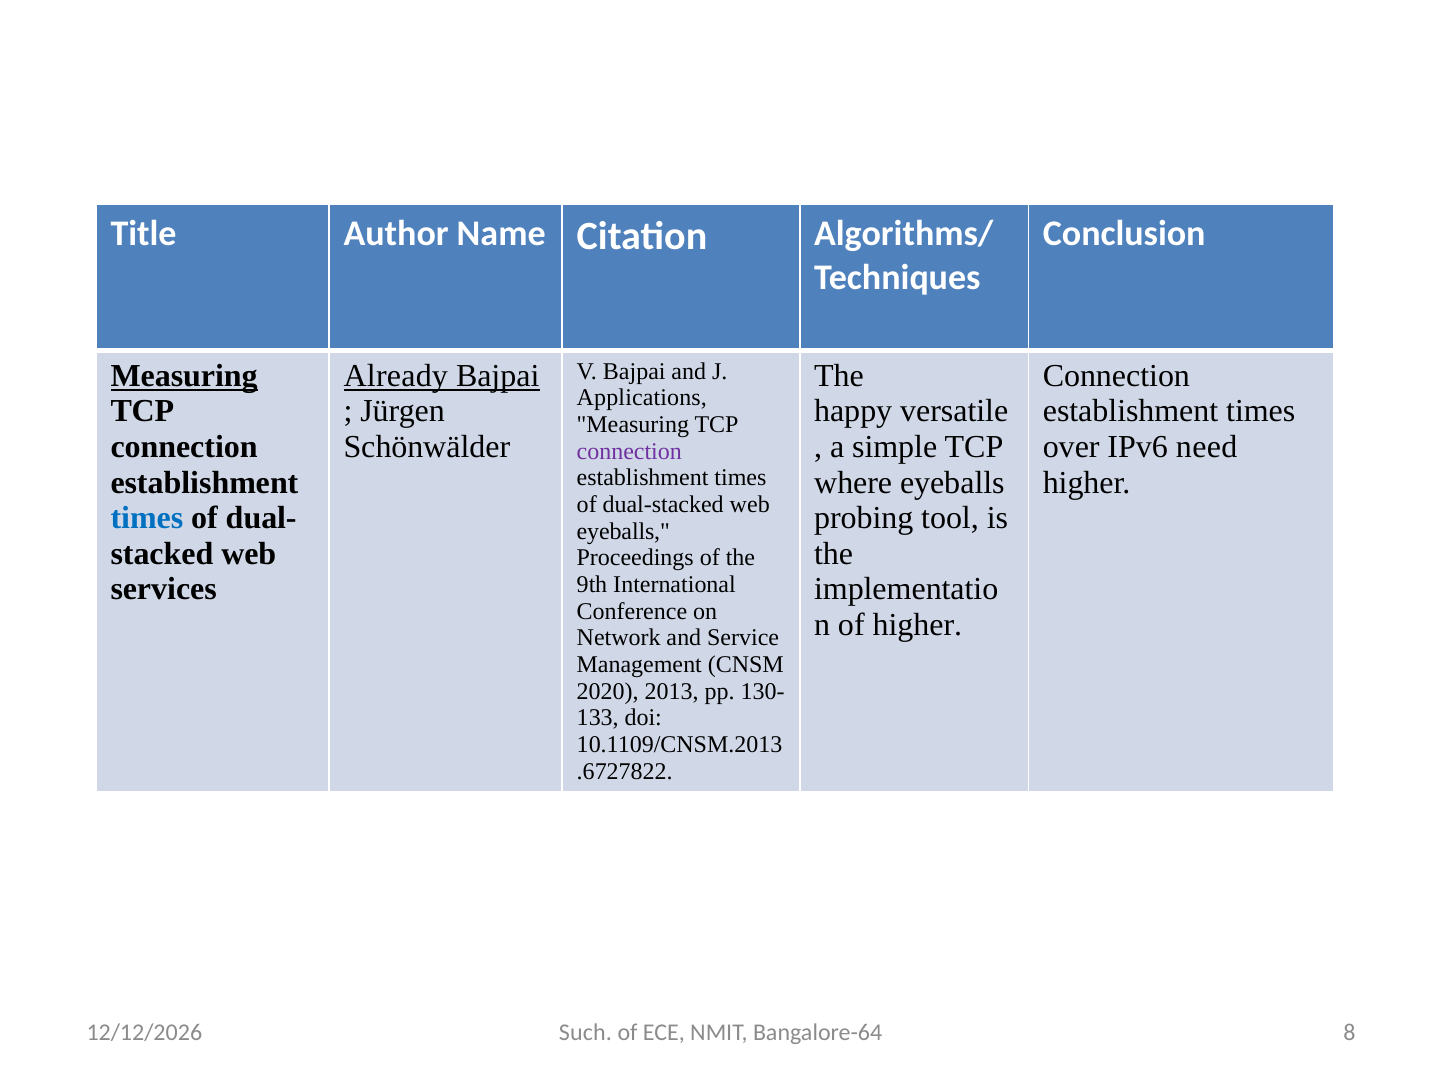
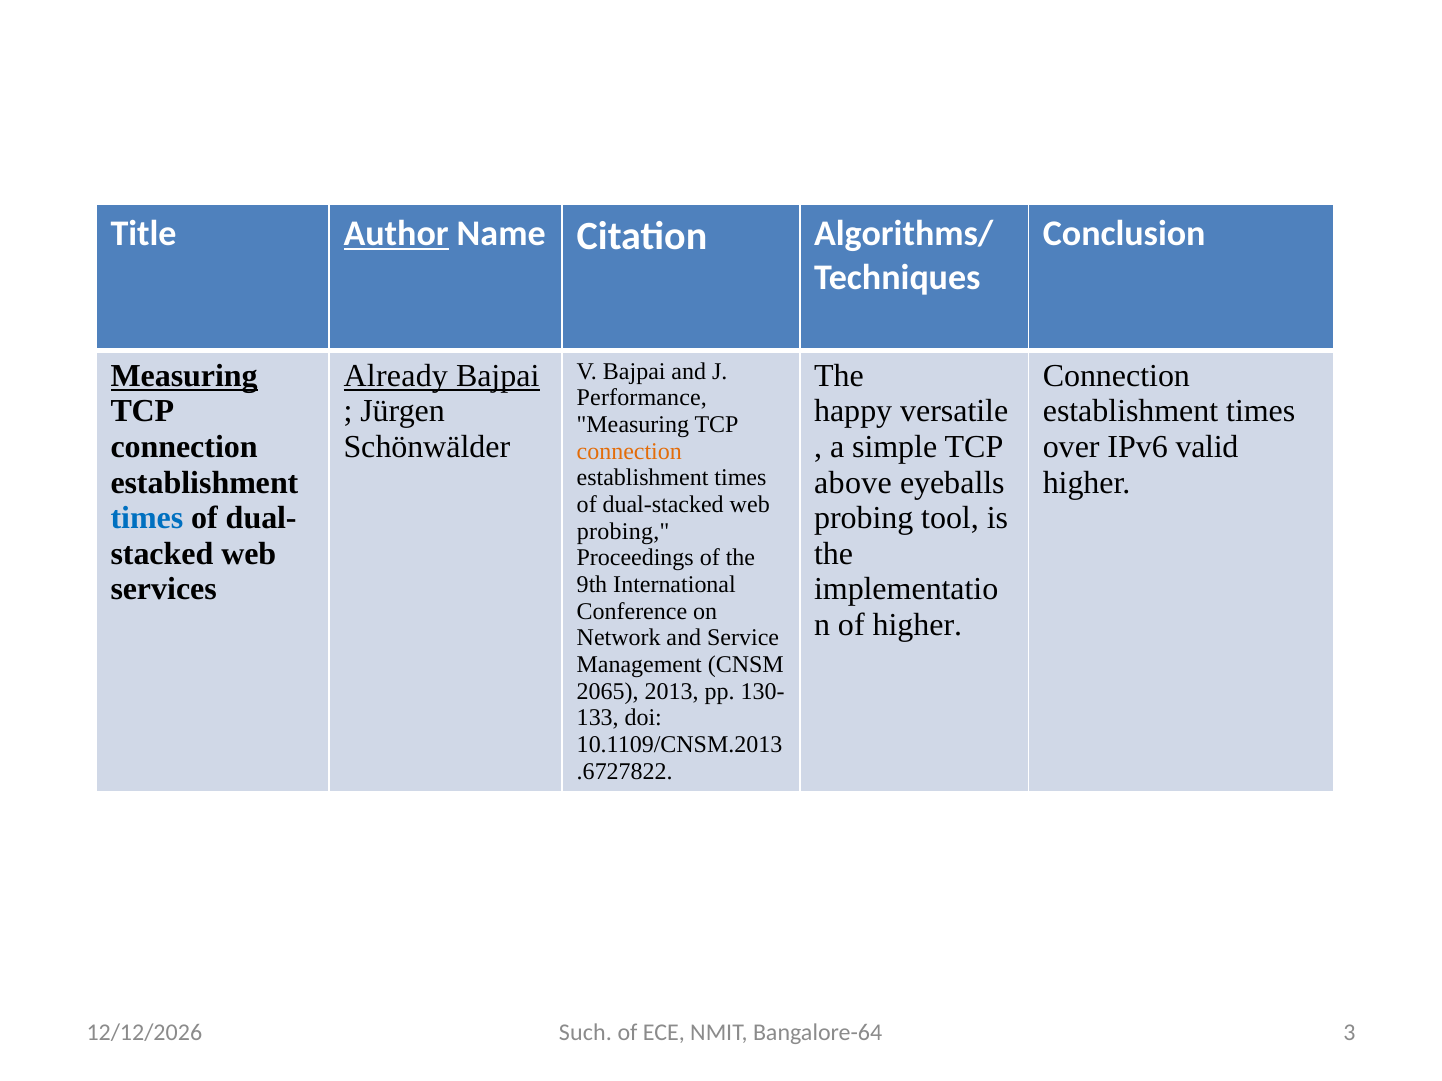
Author underline: none -> present (396, 234)
Applications: Applications -> Performance (642, 398)
need: need -> valid (1207, 447)
connection colour: purple -> orange (629, 451)
where: where -> above (853, 483)
eyeballs: eyeballs -> probing (623, 532)
2020: 2020 -> 2065 (608, 692)
8: 8 -> 3 (1350, 1033)
